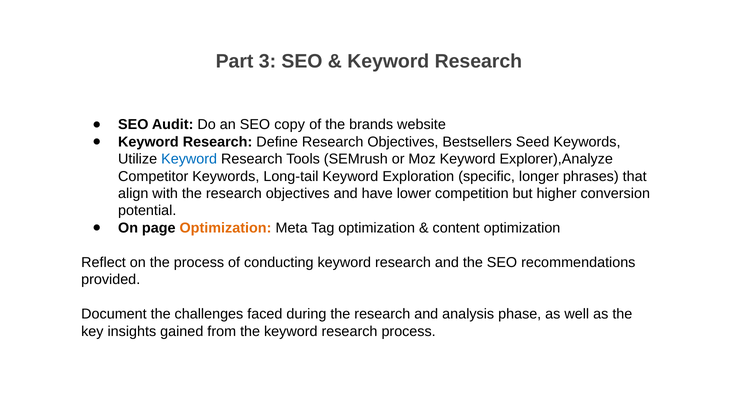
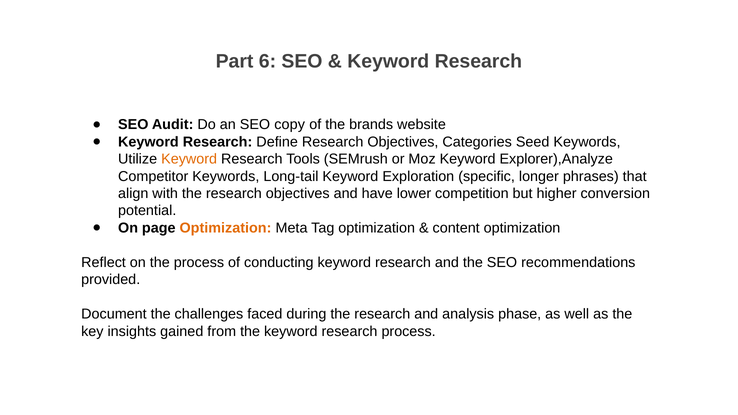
3: 3 -> 6 (267, 61)
Bestsellers: Bestsellers -> Categories (477, 142)
Keyword colour: blue -> orange (189, 159)
